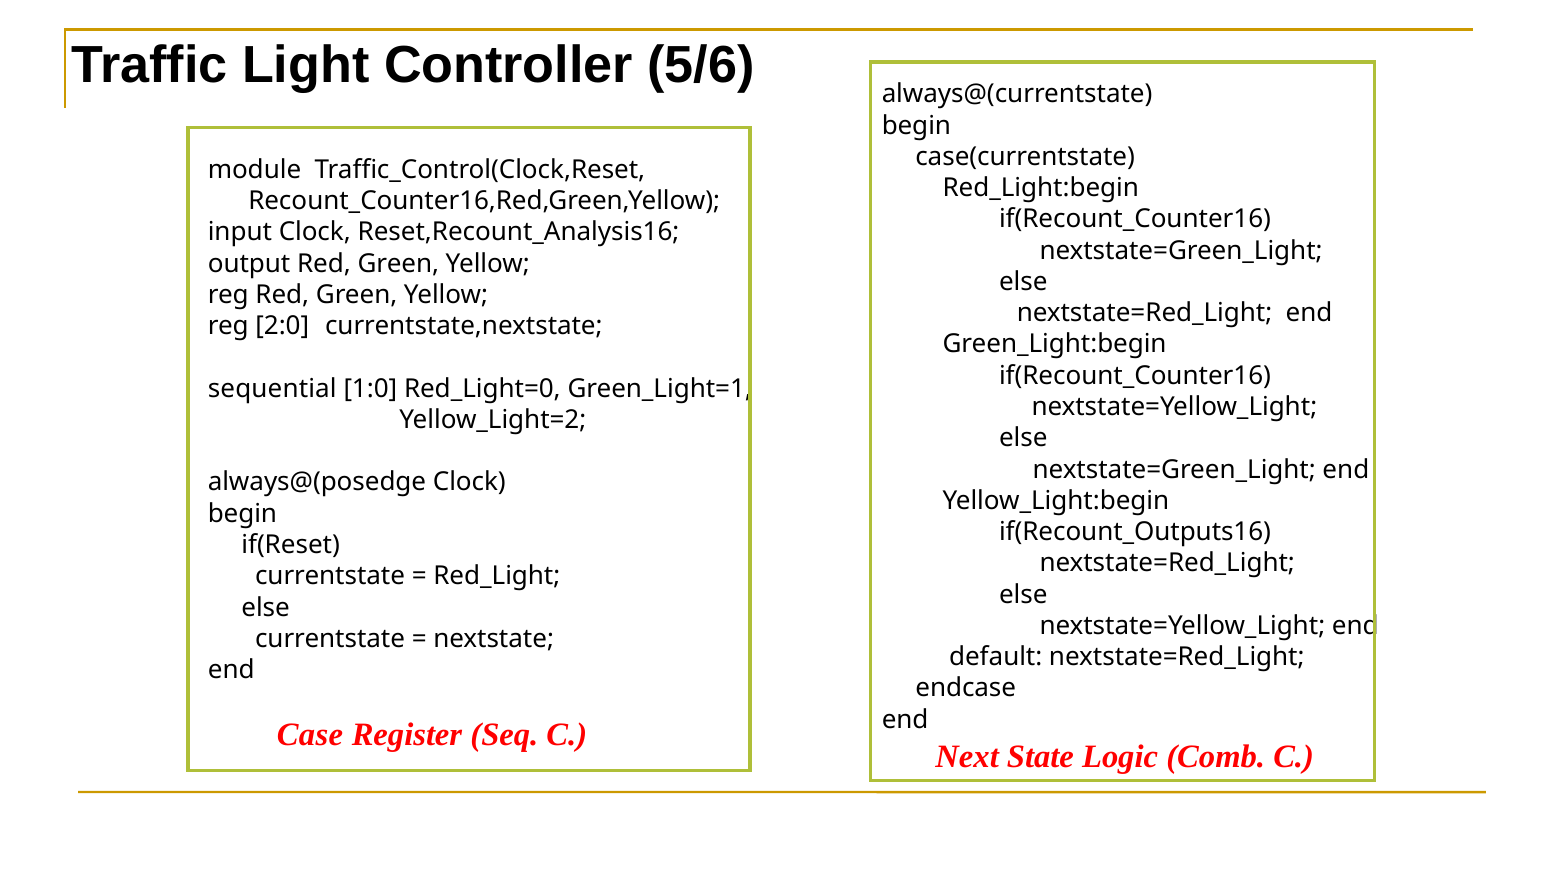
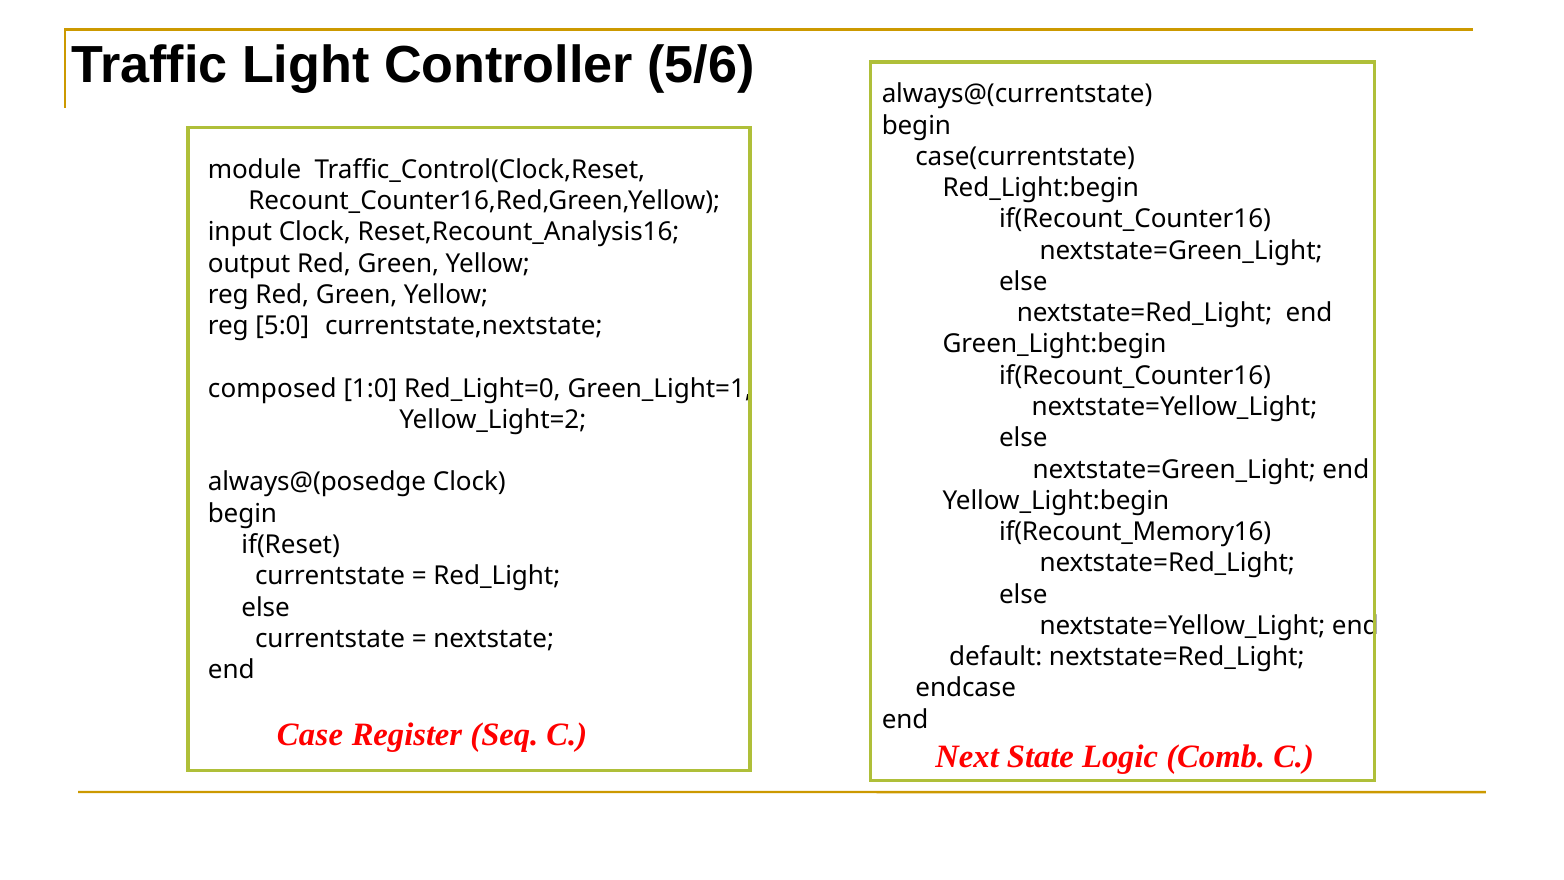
2:0: 2:0 -> 5:0 (282, 326)
sequential: sequential -> composed (272, 388)
if(Recount_Outputs16: if(Recount_Outputs16 -> if(Recount_Memory16 (1135, 532)
